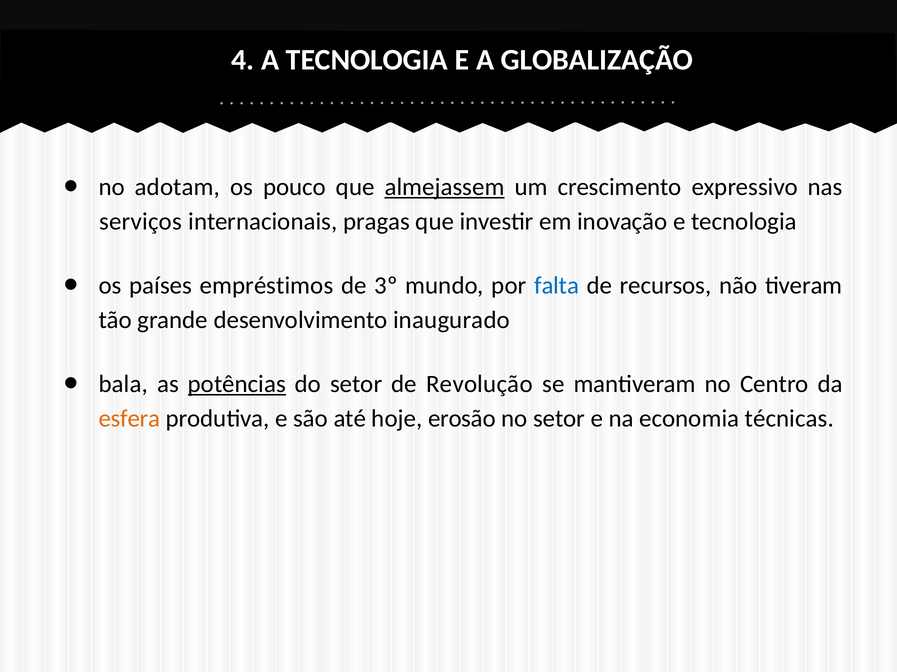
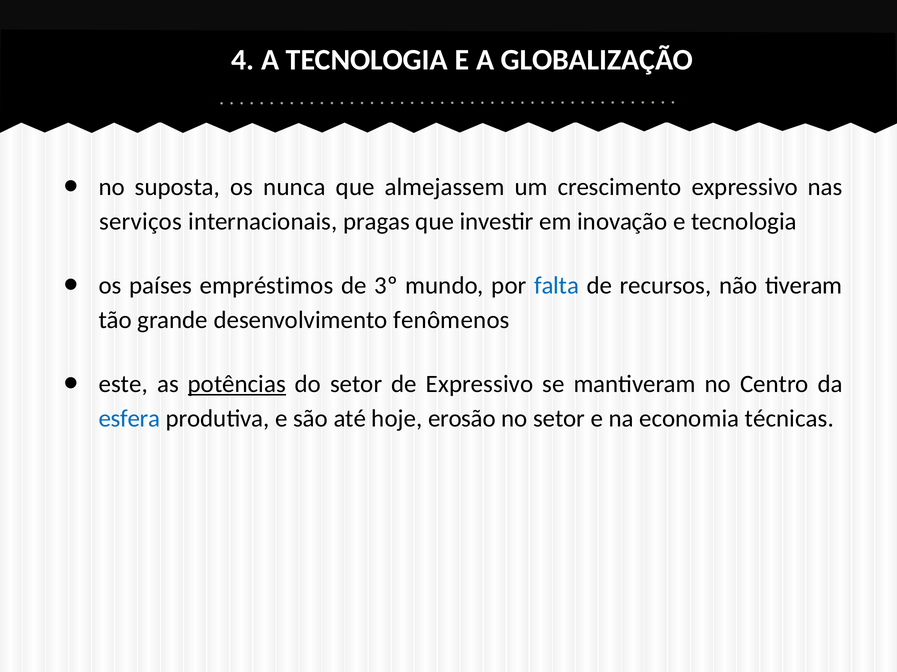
adotam: adotam -> suposta (178, 187)
pouco: pouco -> nunca (294, 187)
almejassem underline: present -> none (445, 187)
inaugurado: inaugurado -> fenômenos (451, 320)
bala: bala -> este (123, 385)
de Revolução: Revolução -> Expressivo (480, 385)
esfera colour: orange -> blue (129, 419)
